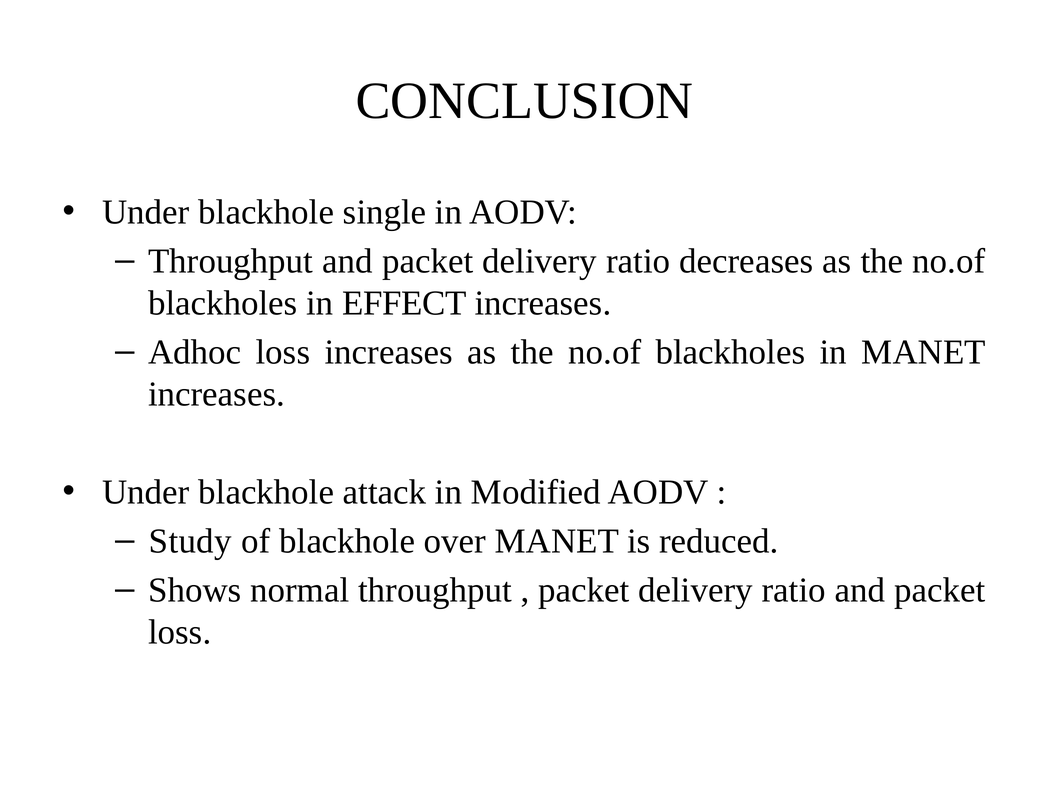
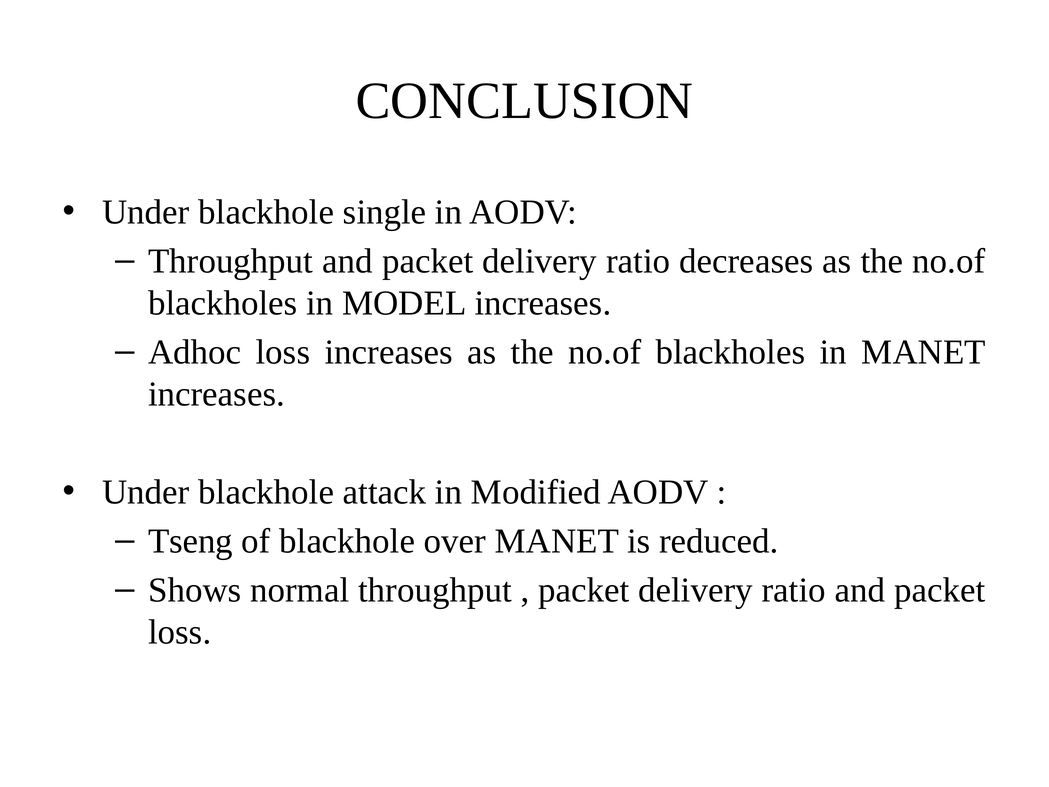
EFFECT: EFFECT -> MODEL (404, 303)
Study: Study -> Tseng (191, 541)
